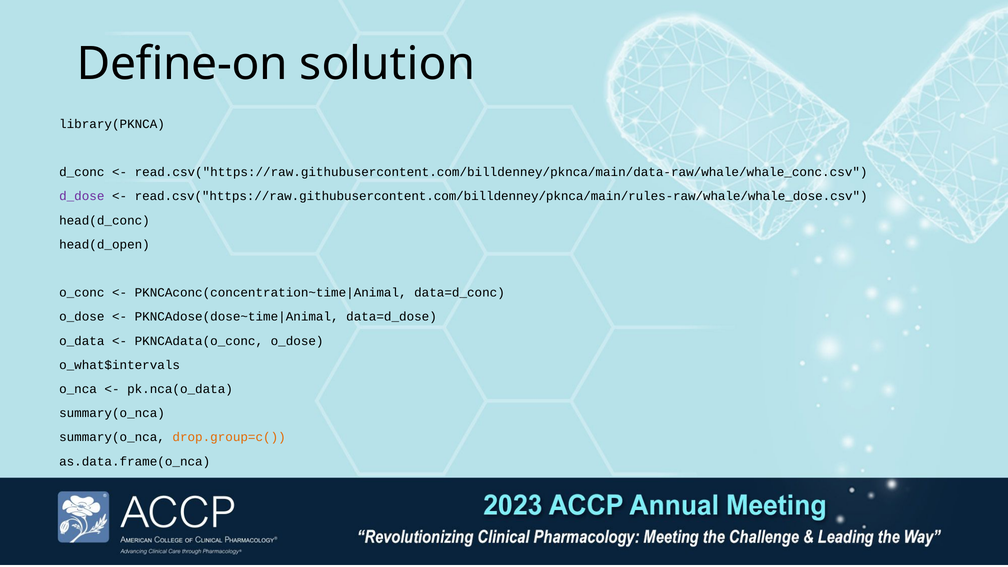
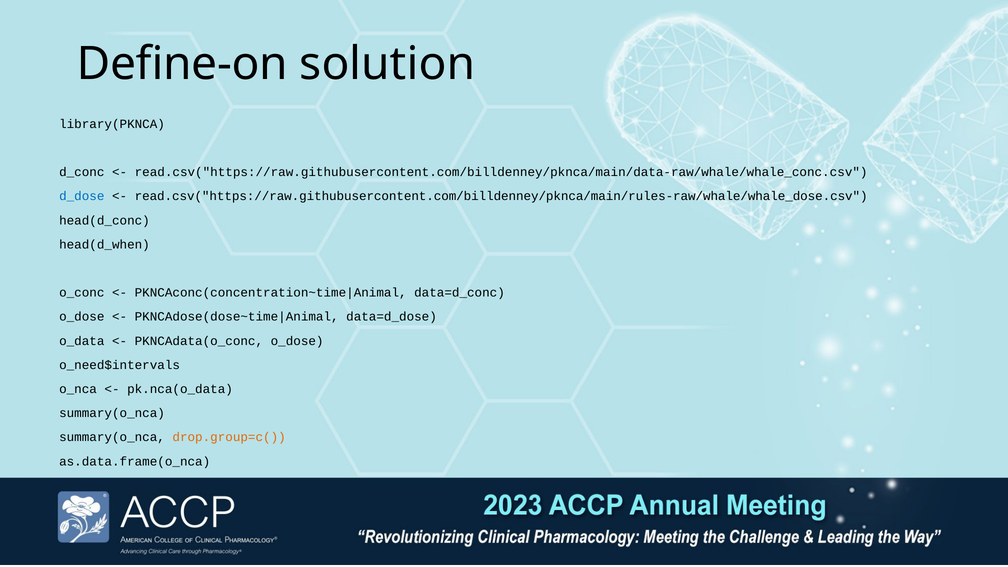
d_dose colour: purple -> blue (82, 196)
head(d_open: head(d_open -> head(d_when (104, 244)
o_what$intervals: o_what$intervals -> o_need$intervals (120, 365)
